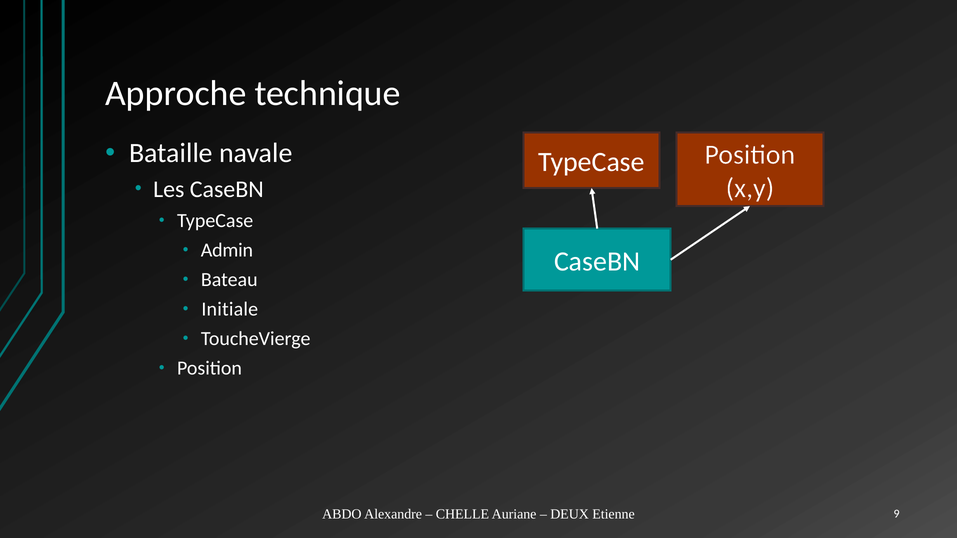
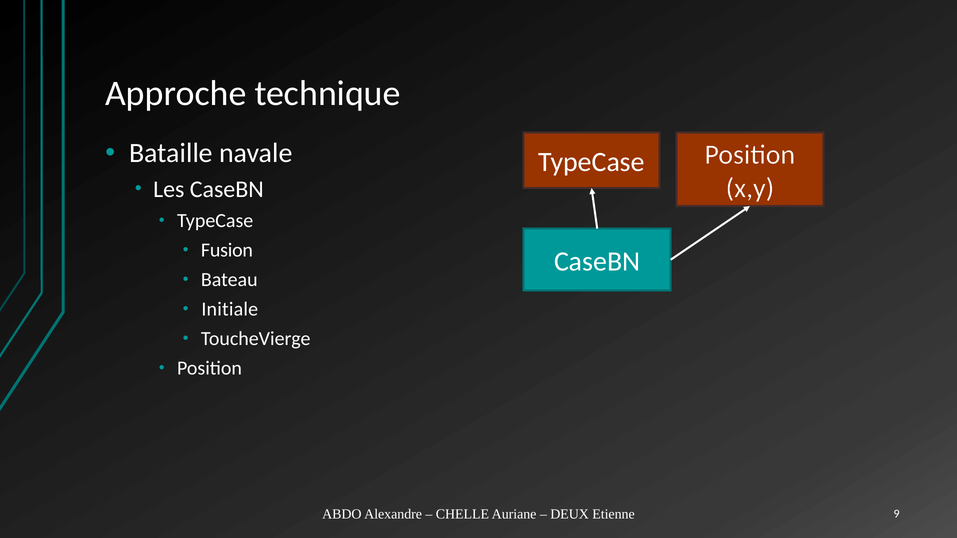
Admin: Admin -> Fusion (227, 250)
